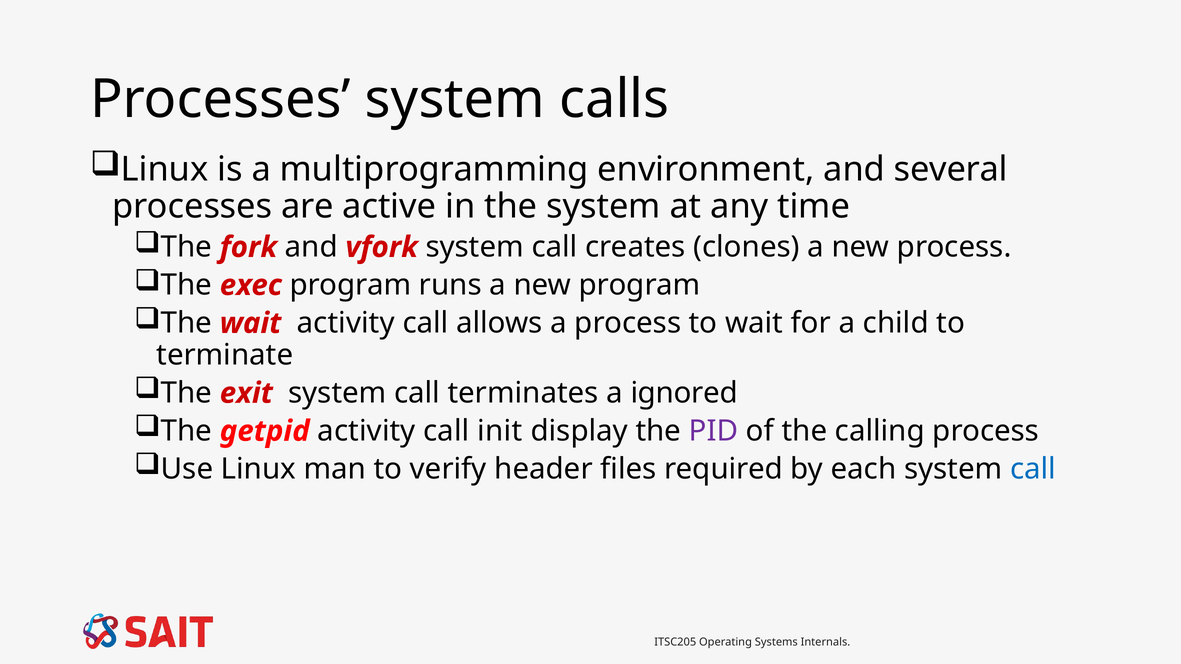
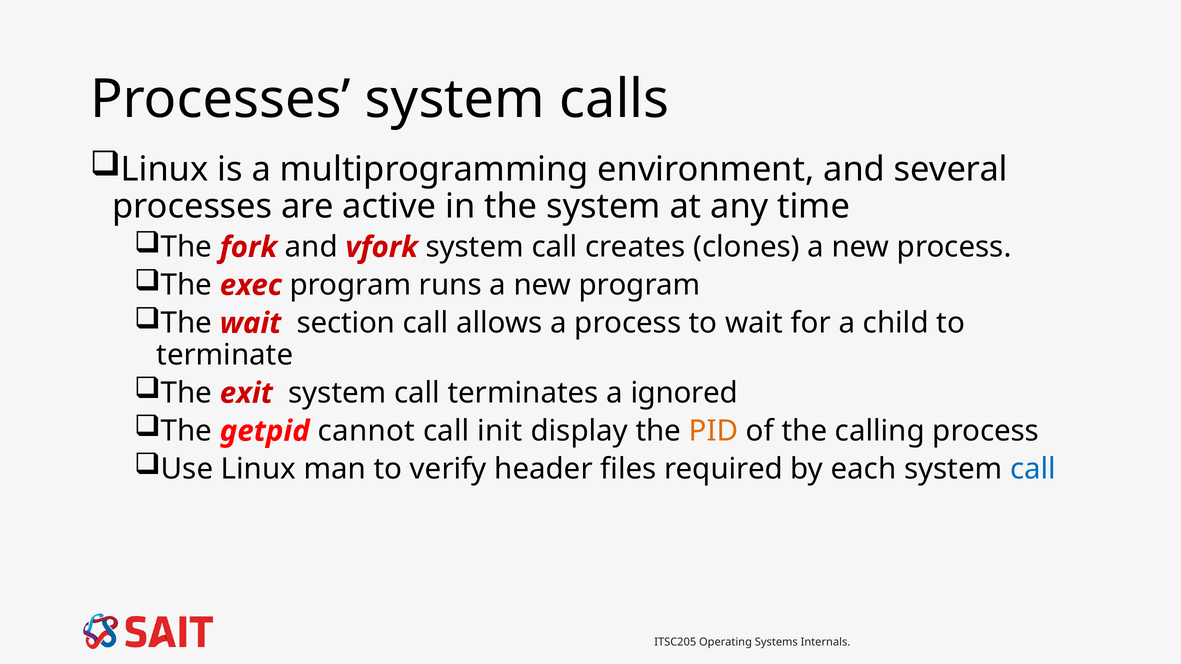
wait activity: activity -> section (346, 323)
getpid activity: activity -> cannot (366, 431)
PID colour: purple -> orange (713, 431)
